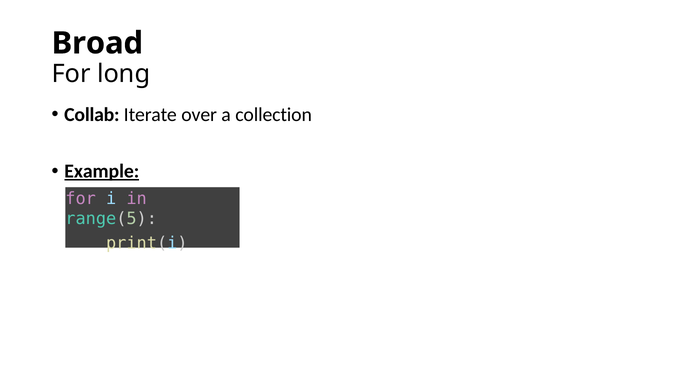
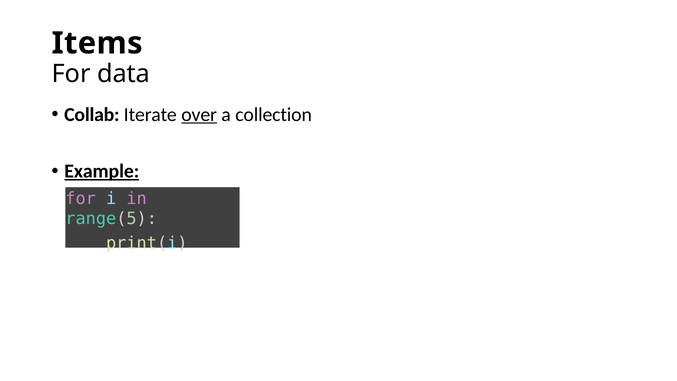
Broad: Broad -> Items (97, 43)
long: long -> data (124, 74)
over underline: none -> present (199, 114)
